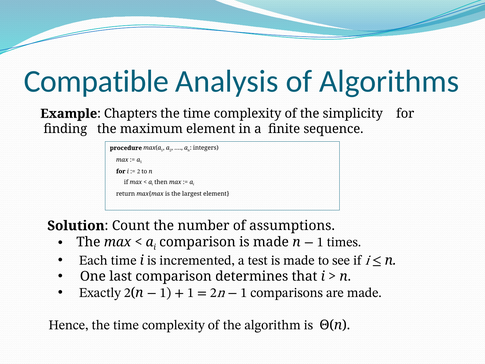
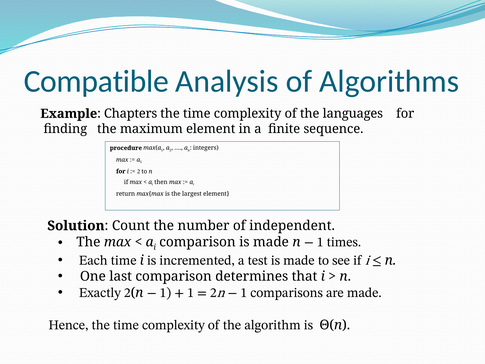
simplicity: simplicity -> languages (353, 114)
assumptions: assumptions -> independent (292, 226)
